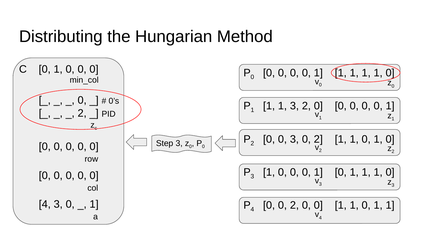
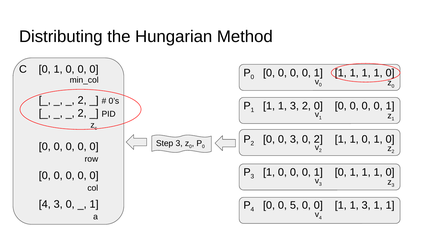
0: 0 -> 2 (82, 100)
0 0 2: 2 -> 5 (294, 205)
0 1 1 0: 0 -> 3 (366, 205)
